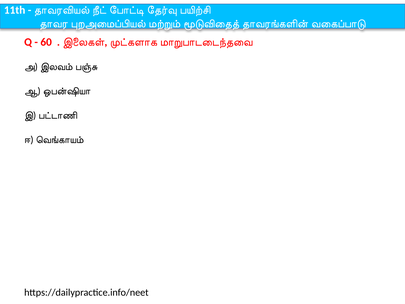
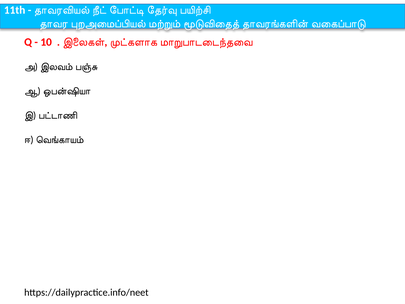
60: 60 -> 10 (46, 42)
